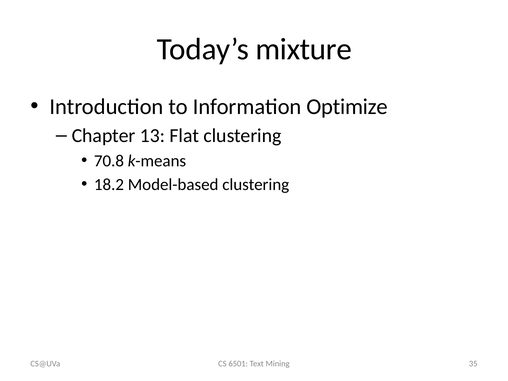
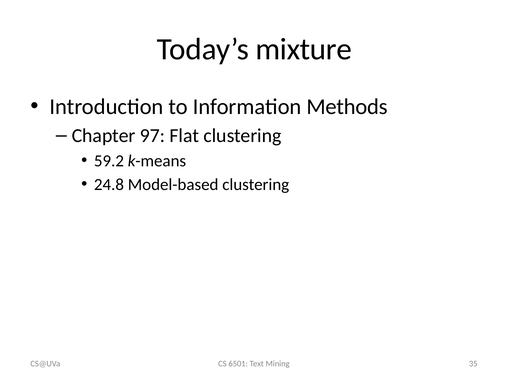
Optimize: Optimize -> Methods (347, 107)
13: 13 -> 97 (153, 136)
70.8: 70.8 -> 59.2 (109, 161)
18.2: 18.2 -> 24.8 (109, 185)
